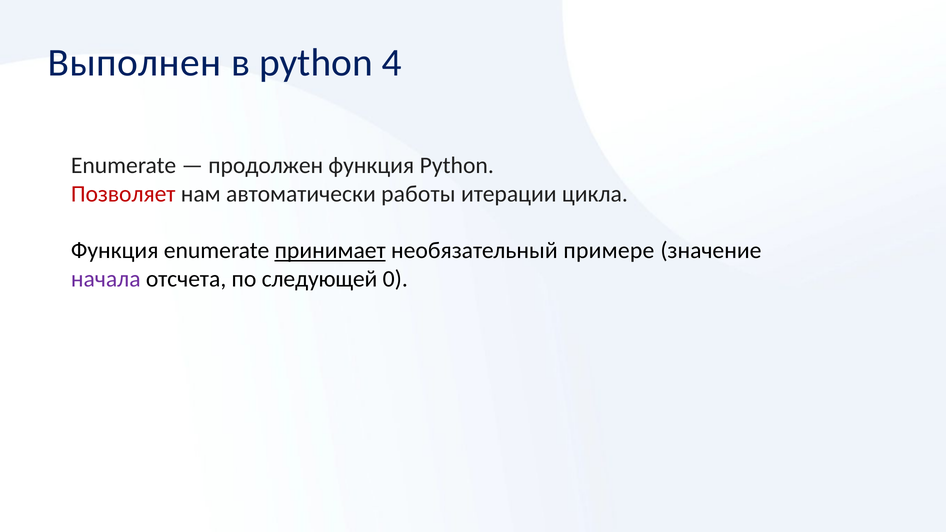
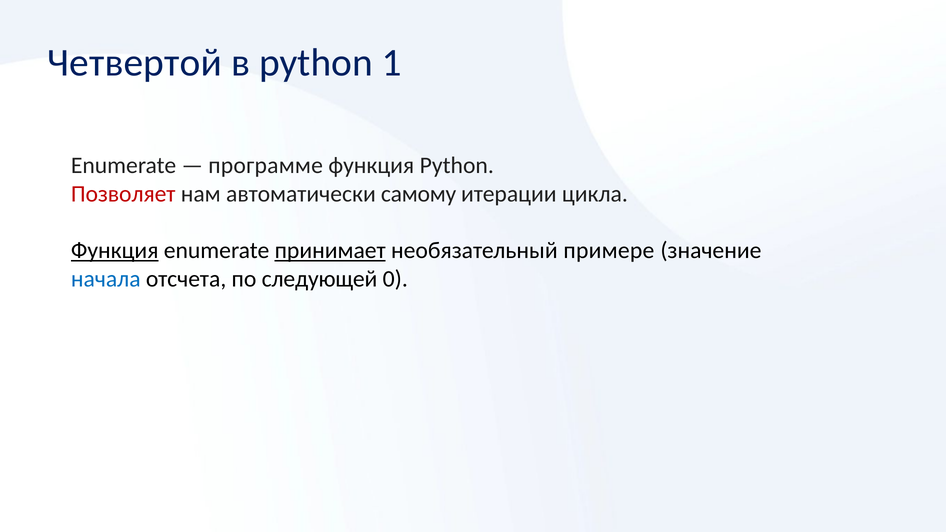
Выполнен: Выполнен -> Четвертой (135, 63)
4: 4 -> 1 (392, 63)
продолжен: продолжен -> программе (266, 165)
работы: работы -> самому (419, 194)
Функция underline: none -> present (115, 251)
начала colour: purple -> blue (106, 279)
